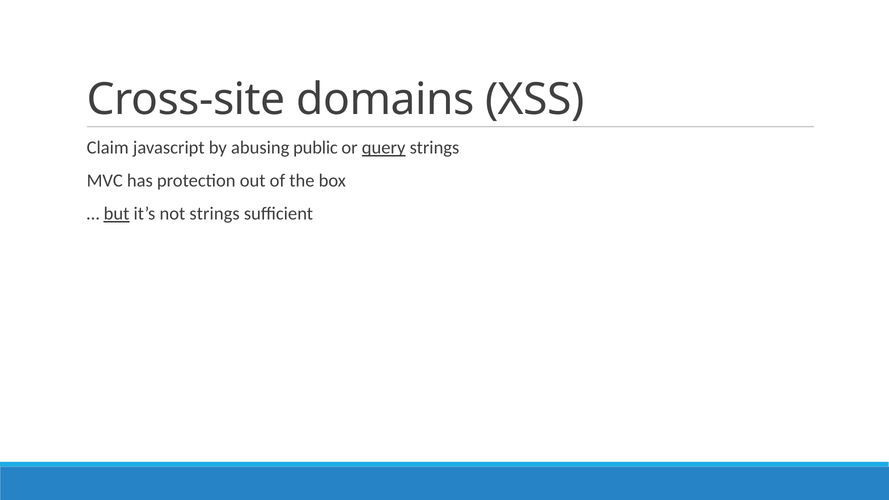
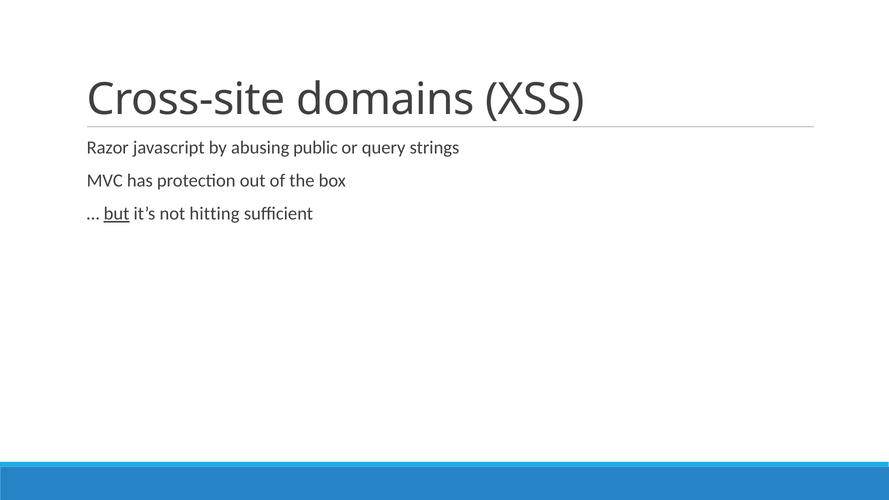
Claim: Claim -> Razor (108, 148)
query underline: present -> none (384, 148)
not strings: strings -> hitting (215, 214)
